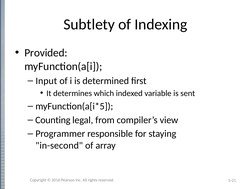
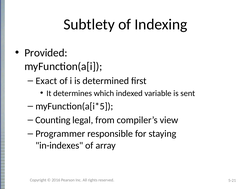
Input: Input -> Exact (46, 80)
in-second: in-second -> in-indexes (59, 145)
